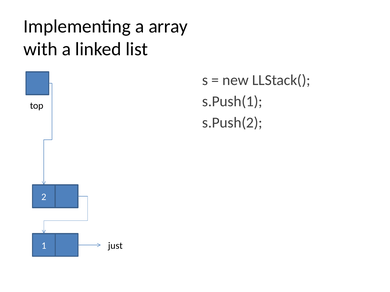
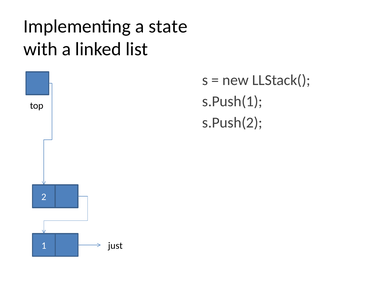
array: array -> state (168, 26)
